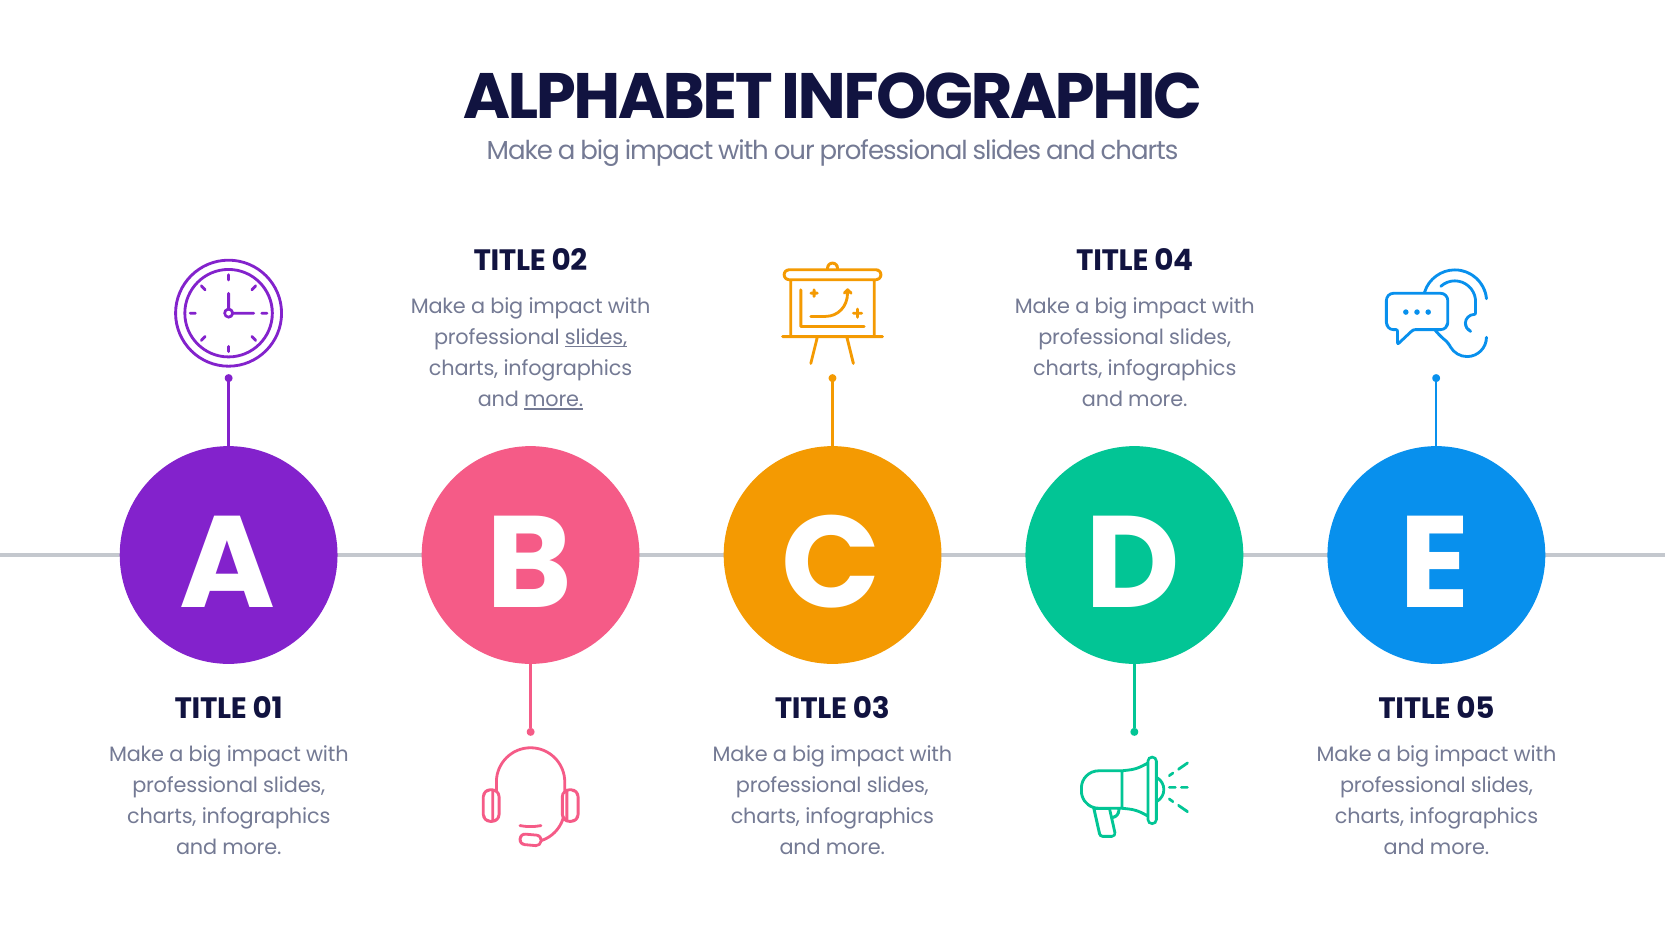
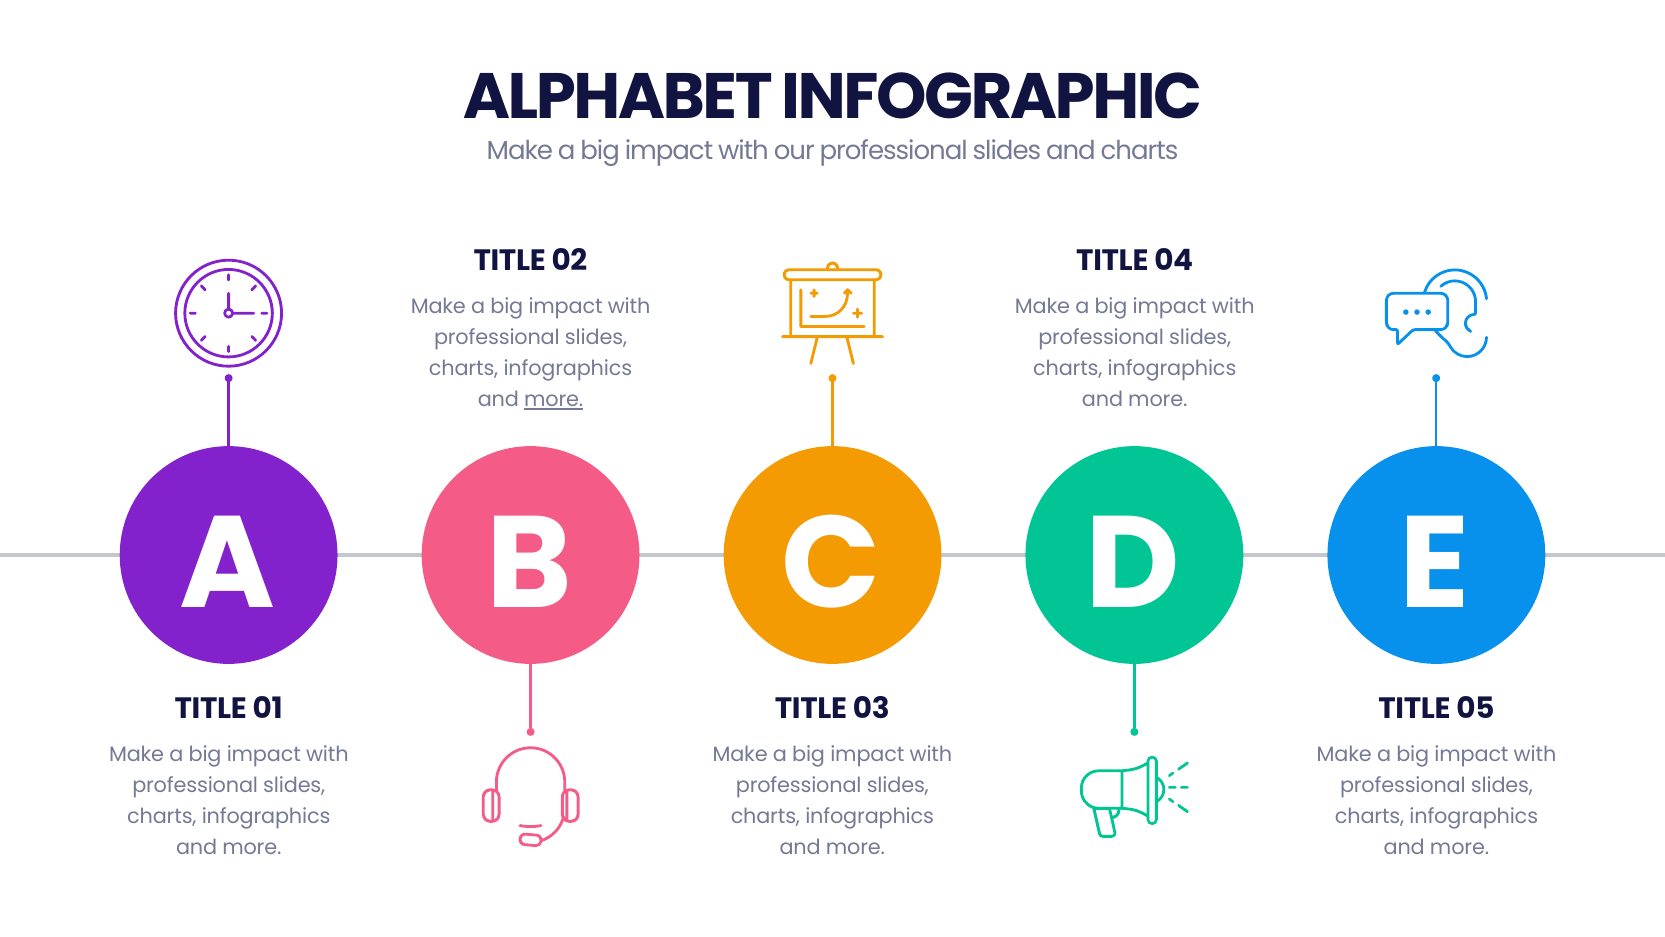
slides underline: present -> none (596, 338)
